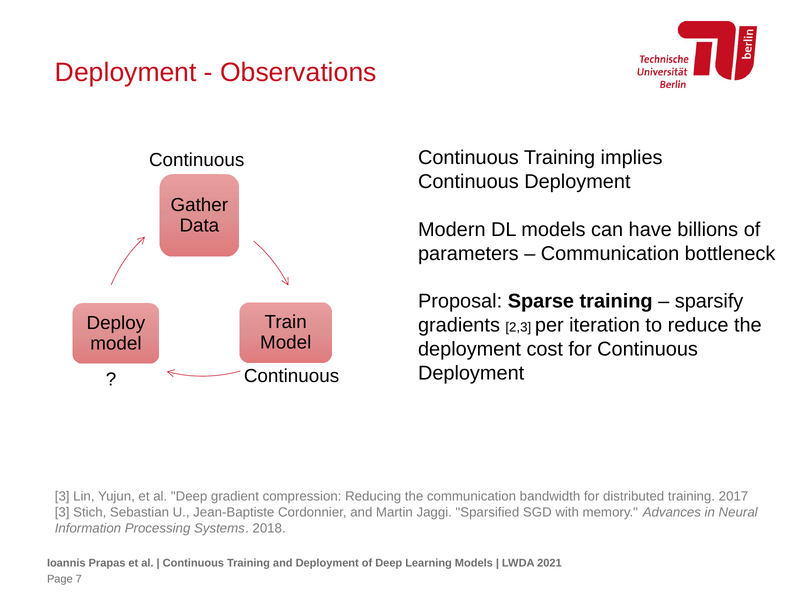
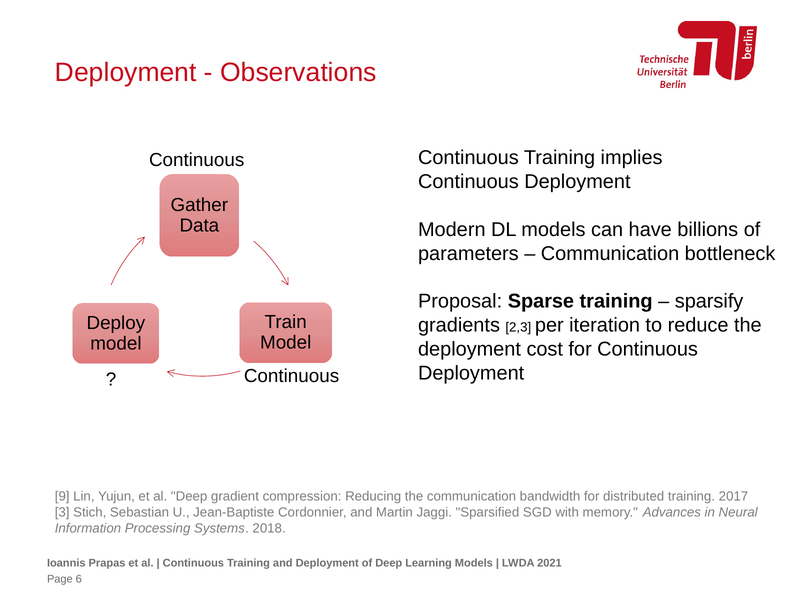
3: 3 -> 9 (62, 496)
7: 7 -> 6 (79, 579)
